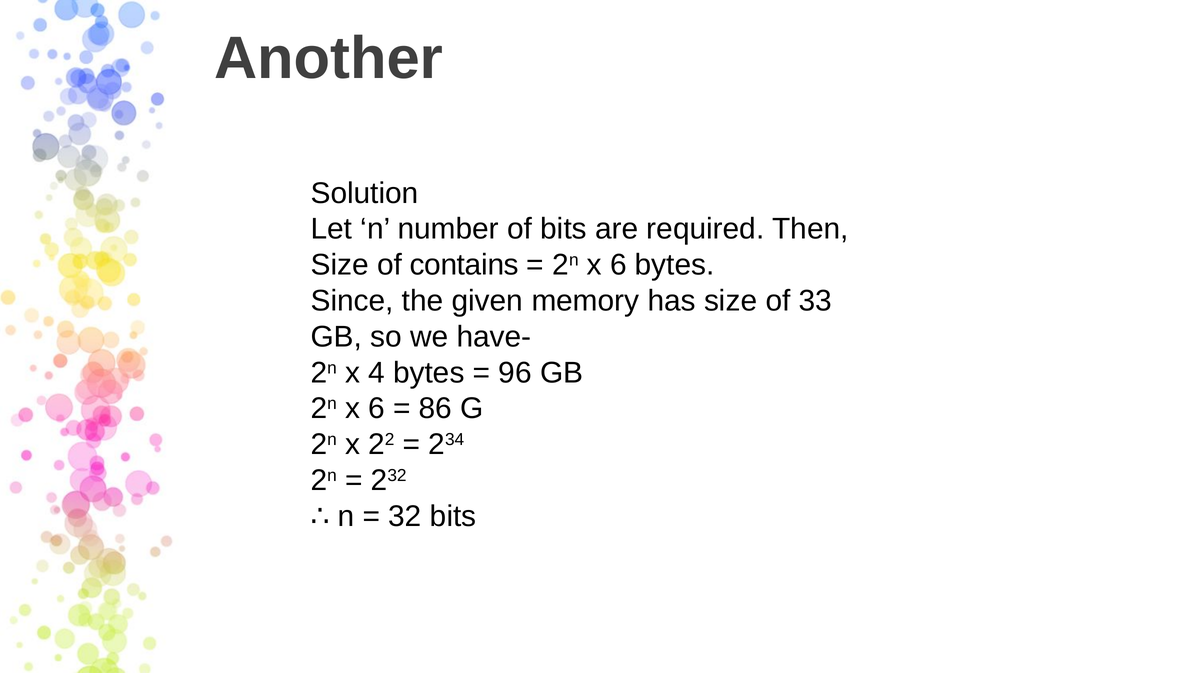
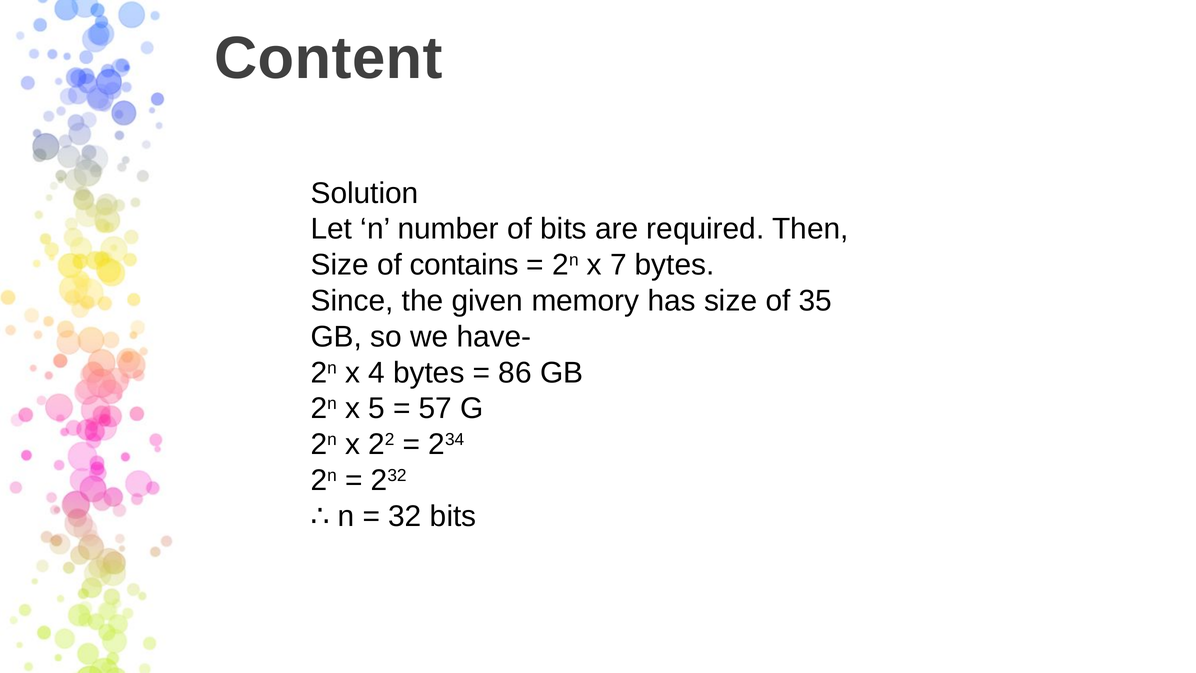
Another: Another -> Content (328, 58)
6: 6 -> 7 (618, 265)
33: 33 -> 35 (815, 301)
96: 96 -> 86 (515, 373)
6: 6 -> 5 (377, 408)
86: 86 -> 57 (435, 408)
